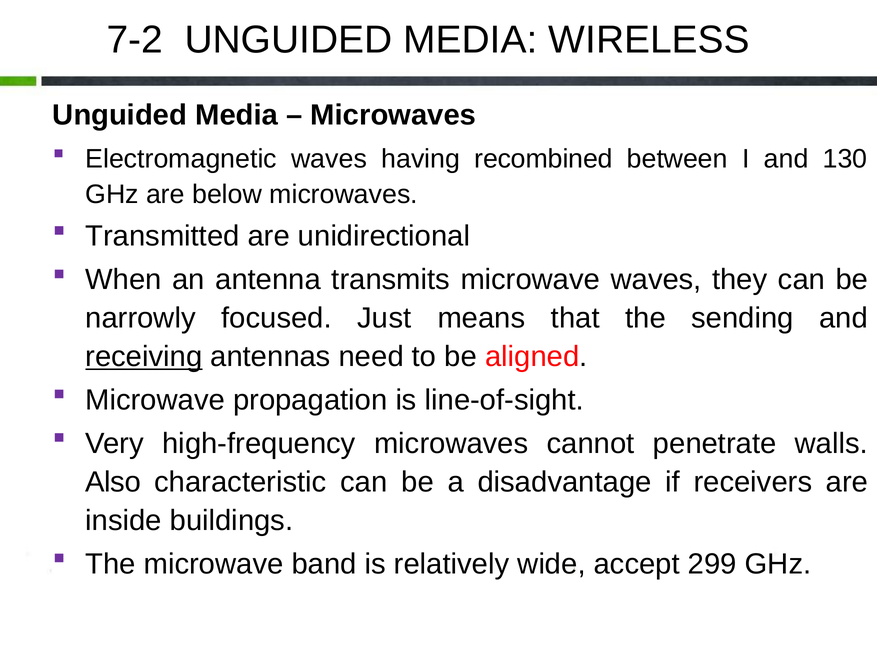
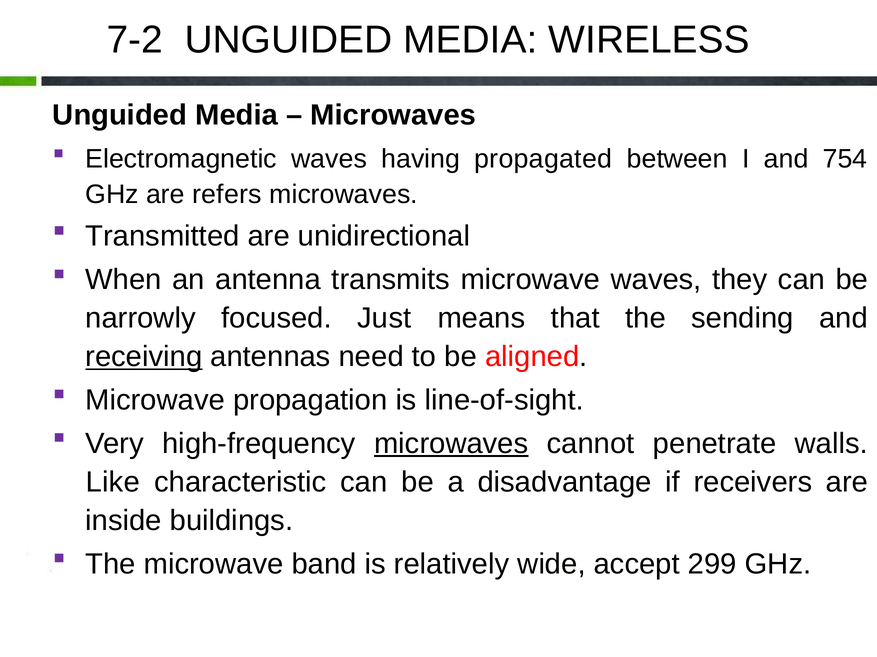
recombined: recombined -> propagated (543, 159)
130: 130 -> 754 (845, 159)
below: below -> refers (227, 194)
microwaves underline: none -> present (451, 444)
Also: Also -> Like (113, 483)
